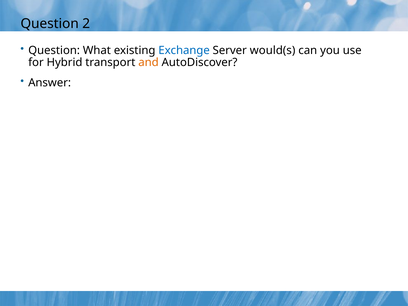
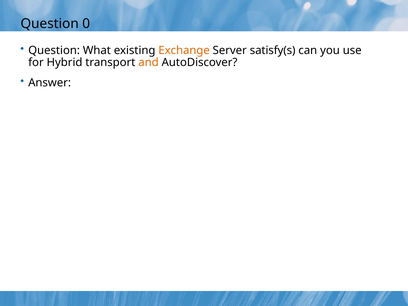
2: 2 -> 0 (86, 24)
Exchange colour: blue -> orange (184, 50)
would(s: would(s -> satisfy(s (273, 50)
